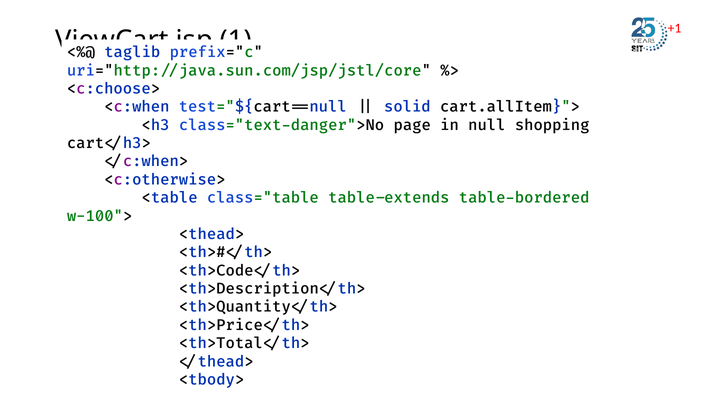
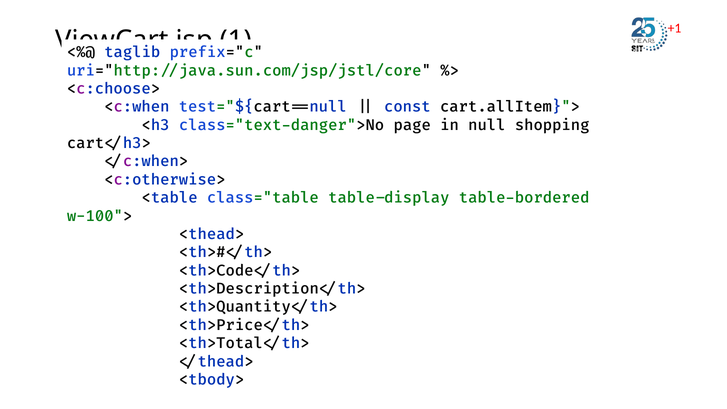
solid: solid -> const (407, 107)
table-extends: table-extends -> table-display (389, 198)
